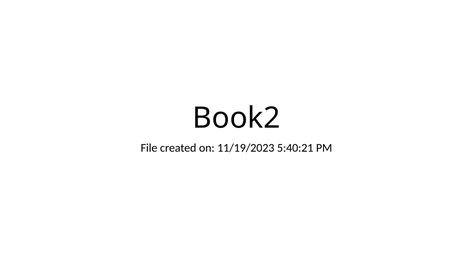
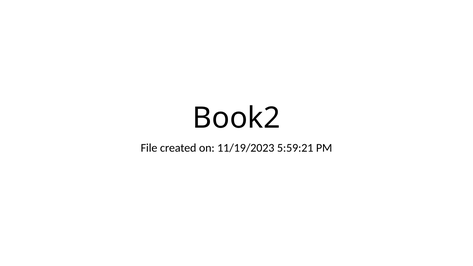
5:40:21: 5:40:21 -> 5:59:21 (295, 148)
